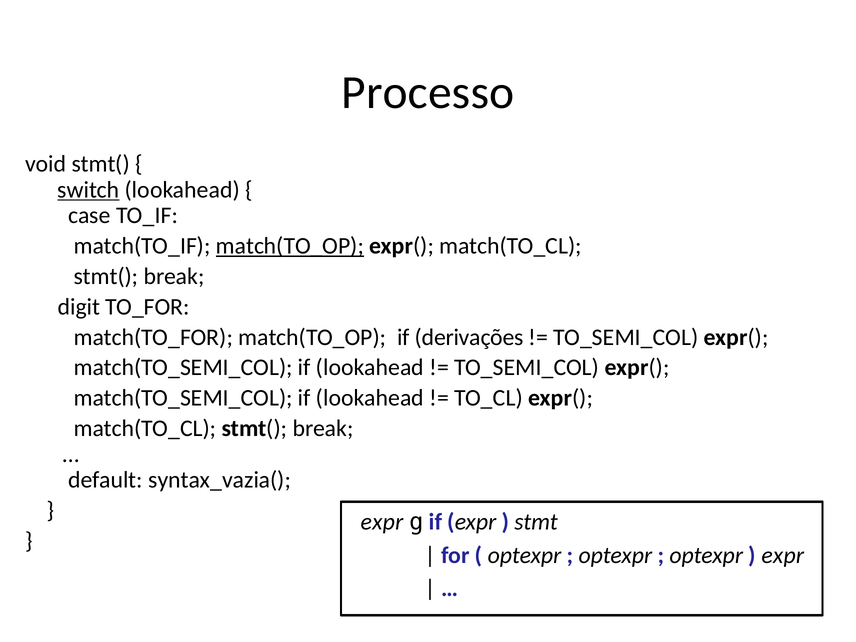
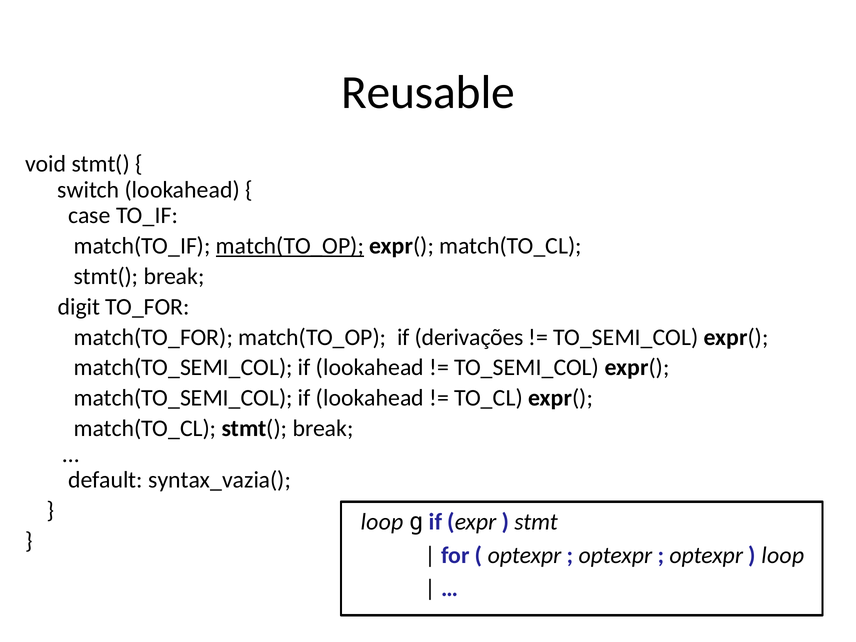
Processo: Processo -> Reusable (428, 92)
switch underline: present -> none (88, 190)
expr: expr -> loop (382, 522)
expr: expr -> loop (783, 555)
